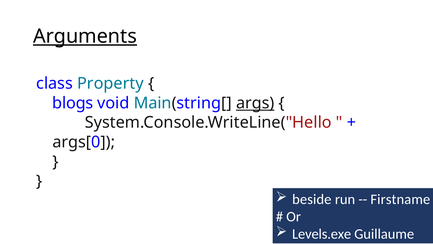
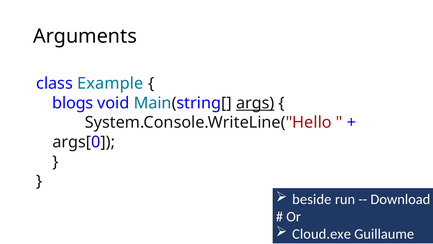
Arguments underline: present -> none (85, 36)
Property: Property -> Example (110, 83)
Firstname: Firstname -> Download (400, 199)
Levels.exe: Levels.exe -> Cloud.exe (322, 234)
